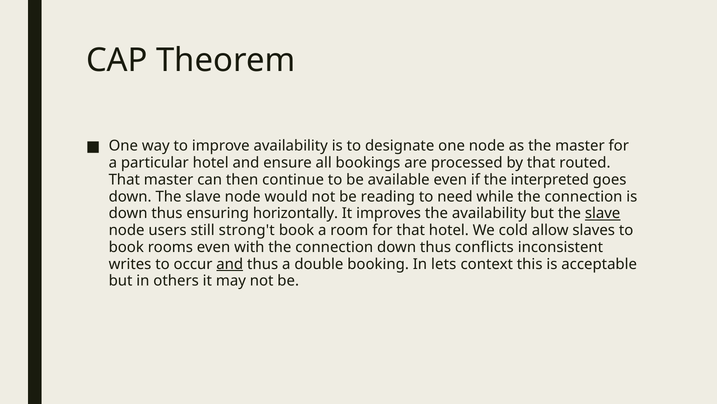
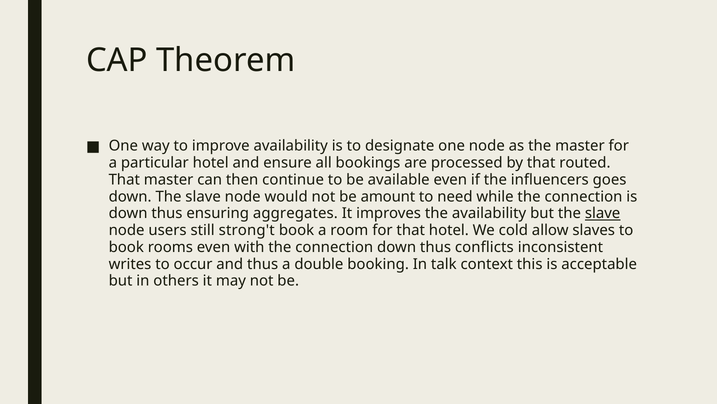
interpreted: interpreted -> influencers (550, 179)
reading: reading -> amount (388, 196)
horizontally: horizontally -> aggregates (295, 213)
and underline: present -> none (230, 264)
lets: lets -> talk (444, 264)
